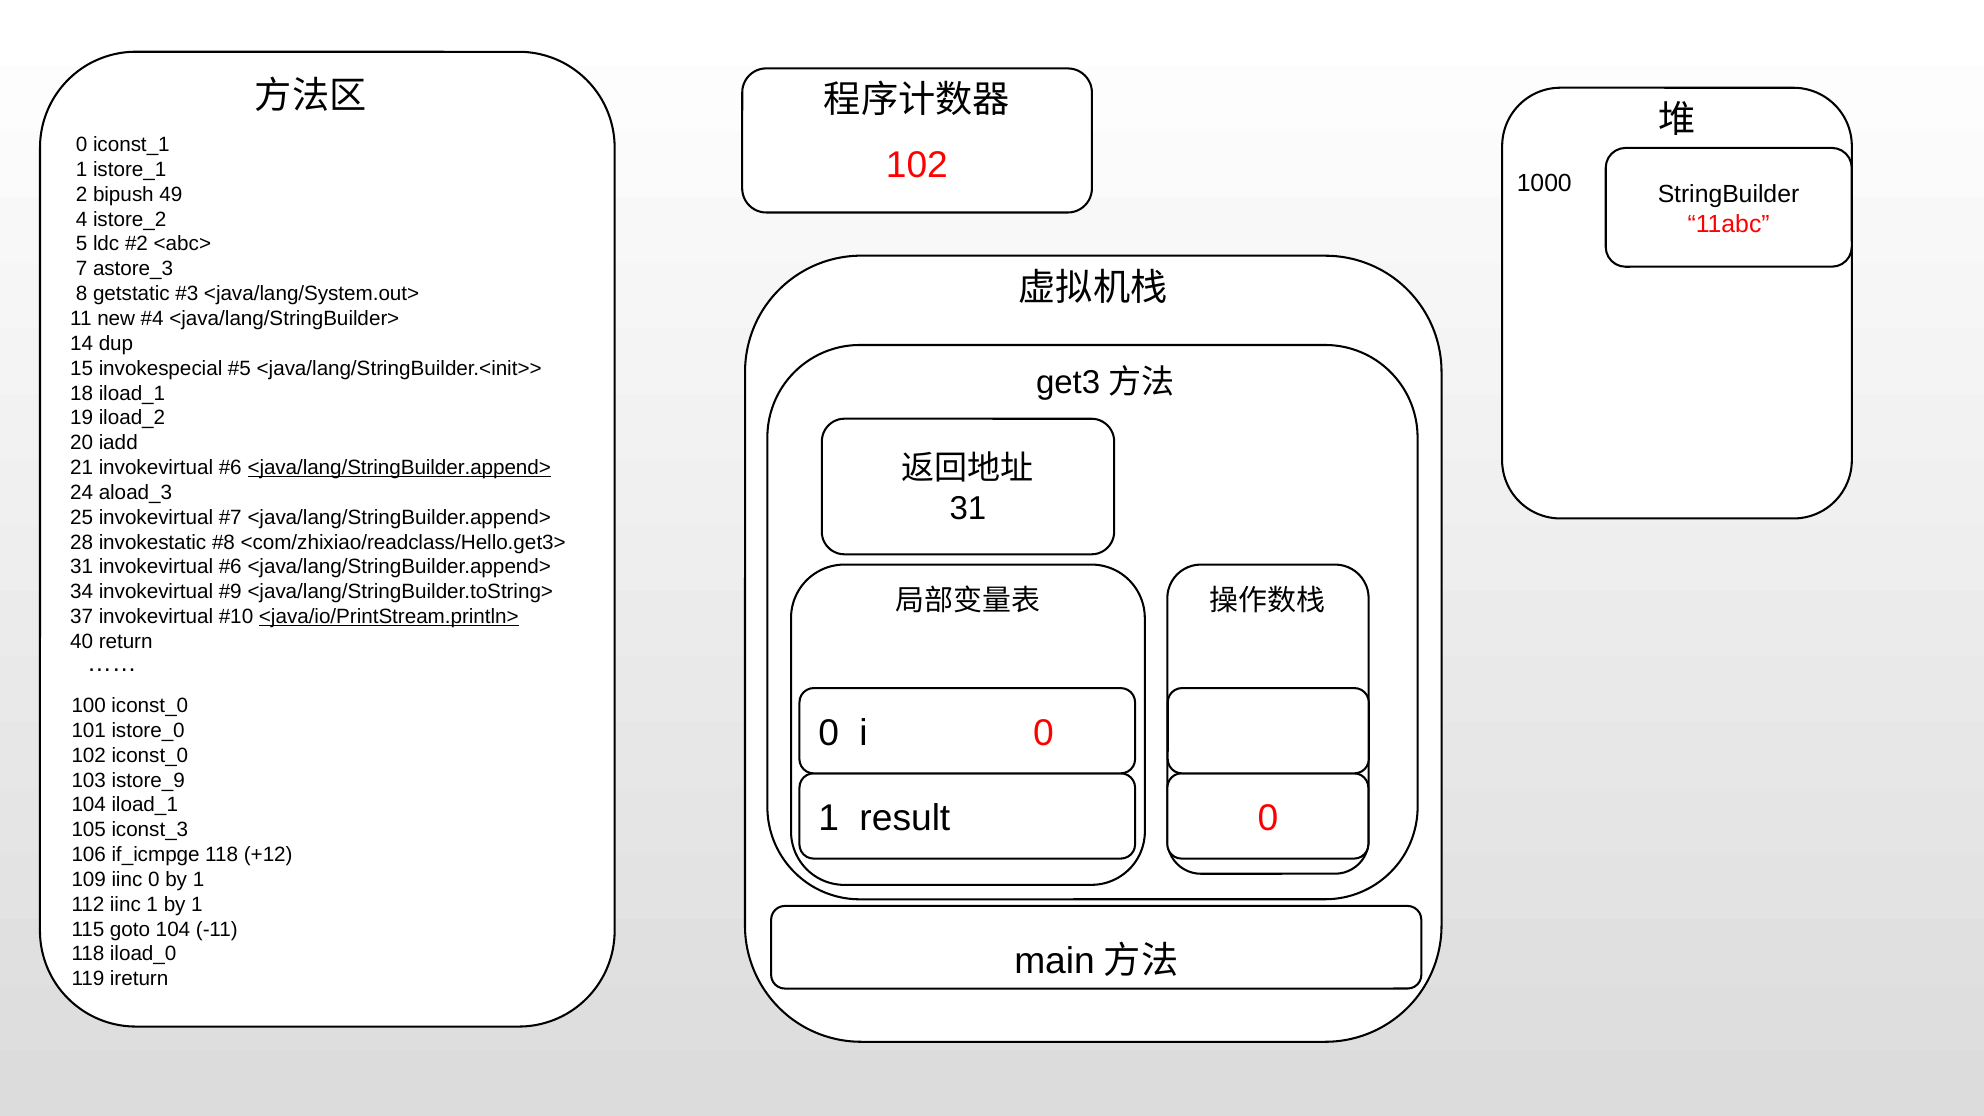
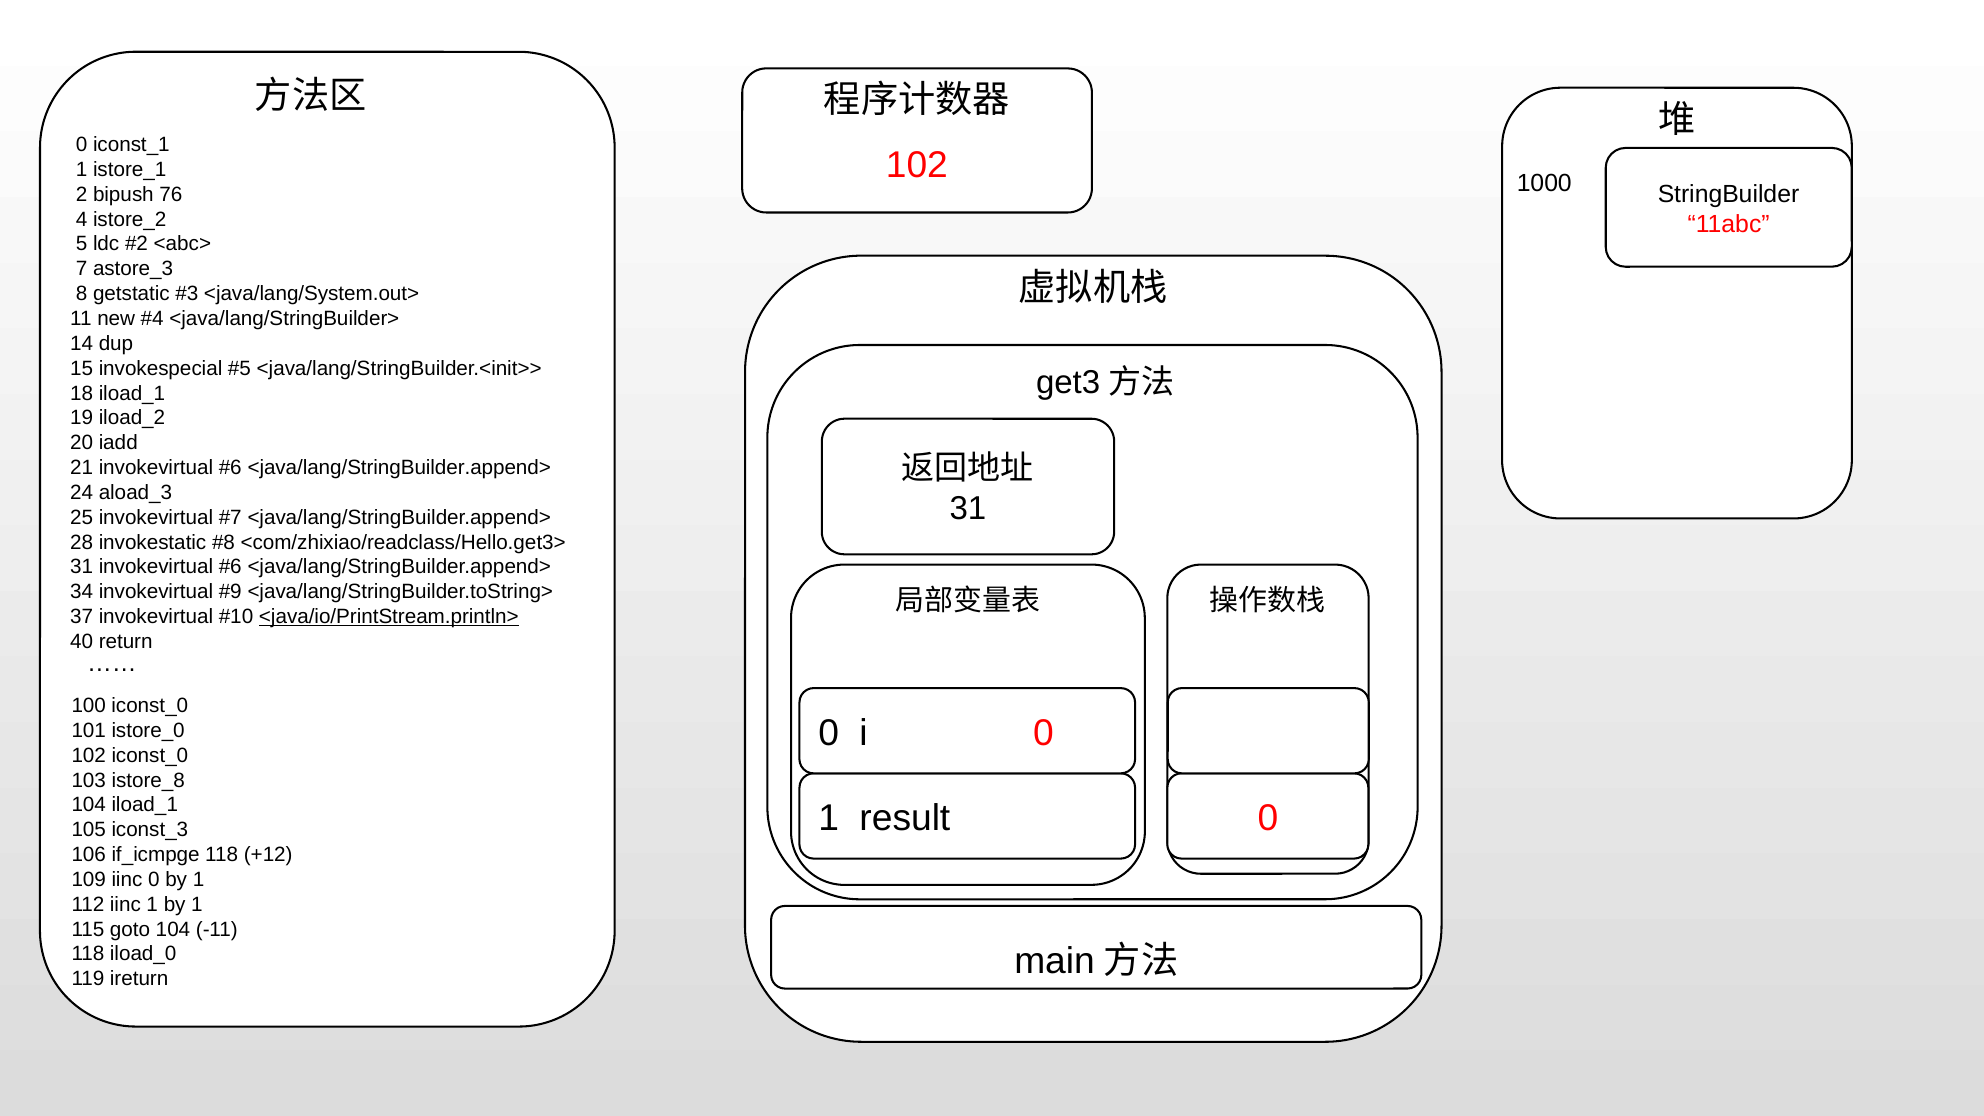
49: 49 -> 76 (171, 194)
<java/lang/StringBuilder.append> underline: present -> none (399, 468)
istore_9: istore_9 -> istore_8 (148, 780)
